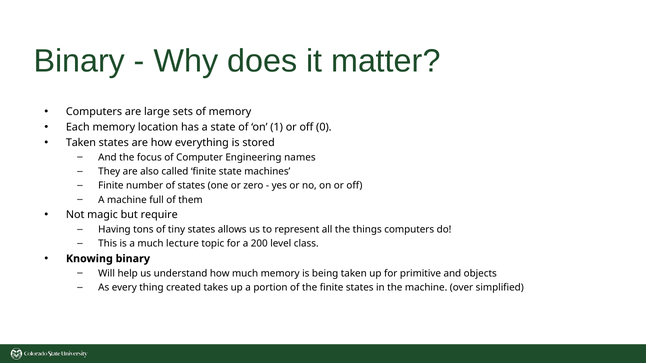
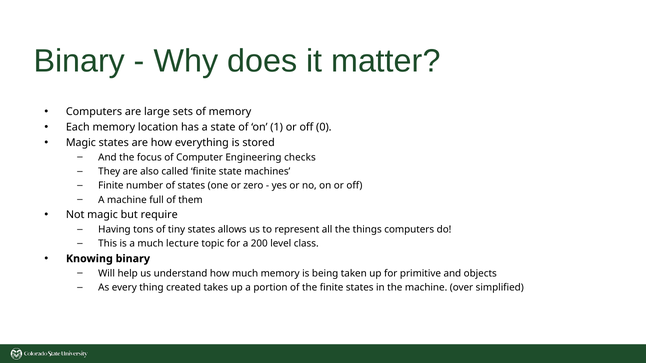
Taken: Taken -> Magic (81, 143)
names: names -> checks (300, 157)
